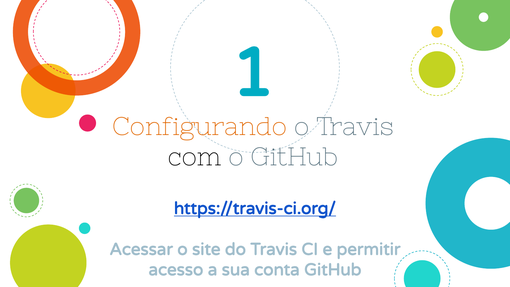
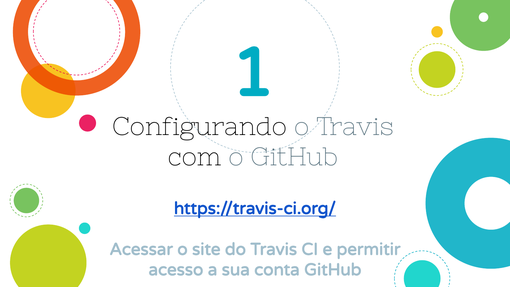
Configurando colour: orange -> black (200, 127)
